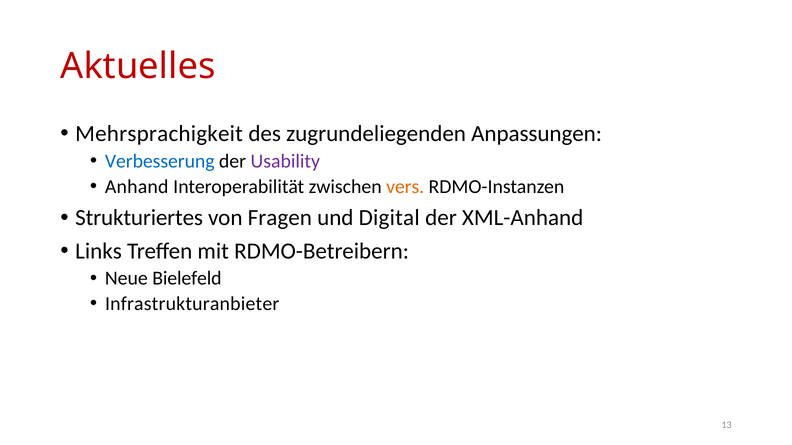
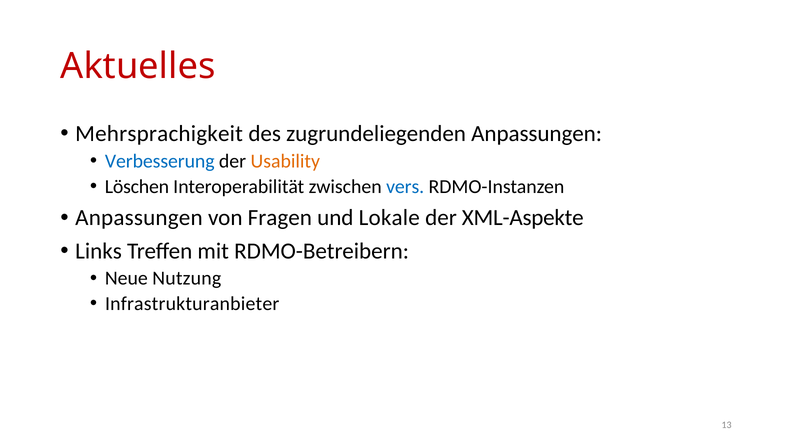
Usability colour: purple -> orange (285, 161)
Anhand: Anhand -> Löschen (137, 187)
vers colour: orange -> blue (405, 187)
Strukturiertes: Strukturiertes -> Anpassungen (139, 218)
Digital: Digital -> Lokale (389, 218)
XML-Anhand: XML-Anhand -> XML-Aspekte (523, 218)
Bielefeld: Bielefeld -> Nutzung (187, 279)
